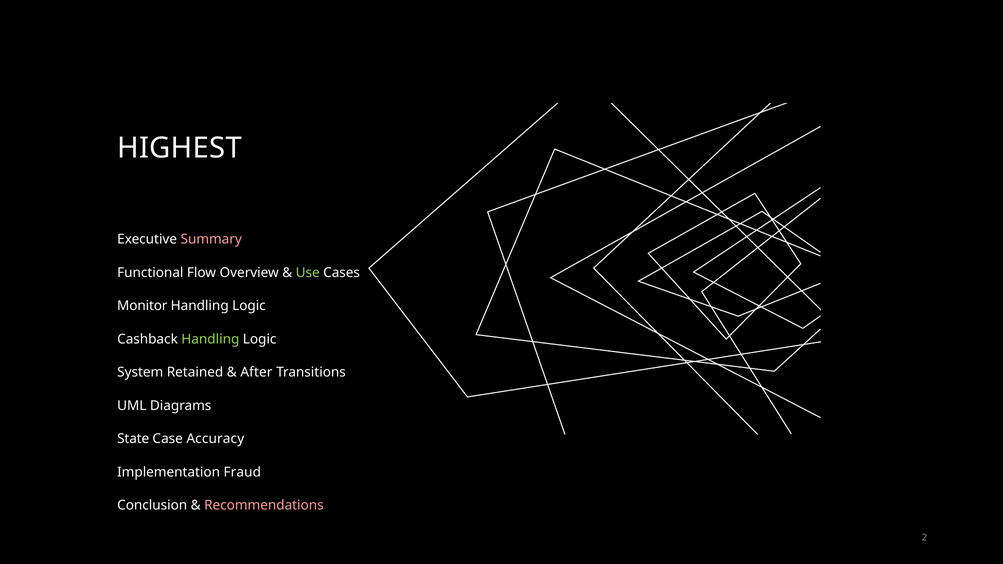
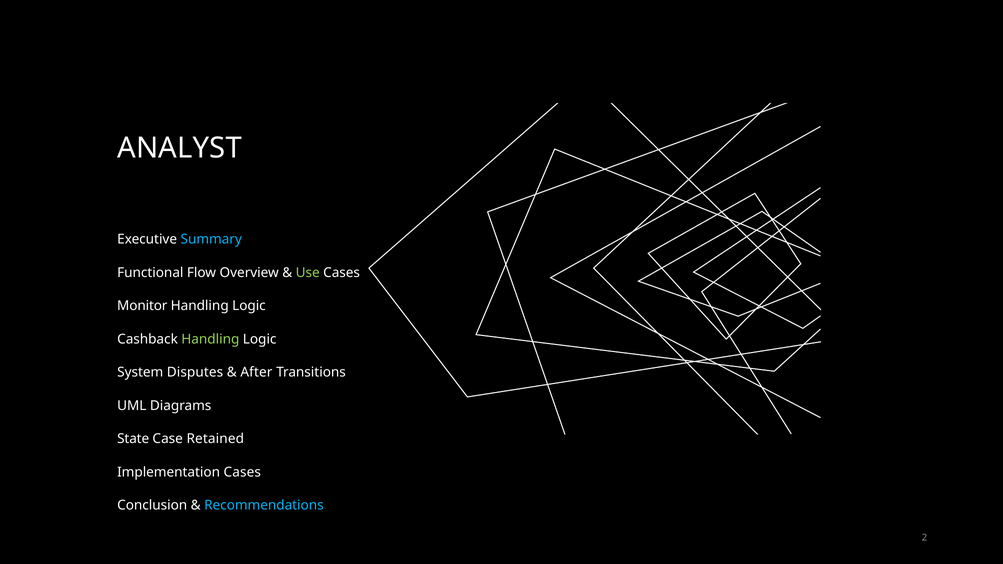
HIGHEST: HIGHEST -> ANALYST (180, 148)
Summary colour: pink -> light blue (211, 239)
Retained: Retained -> Disputes (195, 373)
Accuracy: Accuracy -> Retained (215, 439)
Implementation Fraud: Fraud -> Cases (242, 472)
Recommendations colour: pink -> light blue (264, 506)
